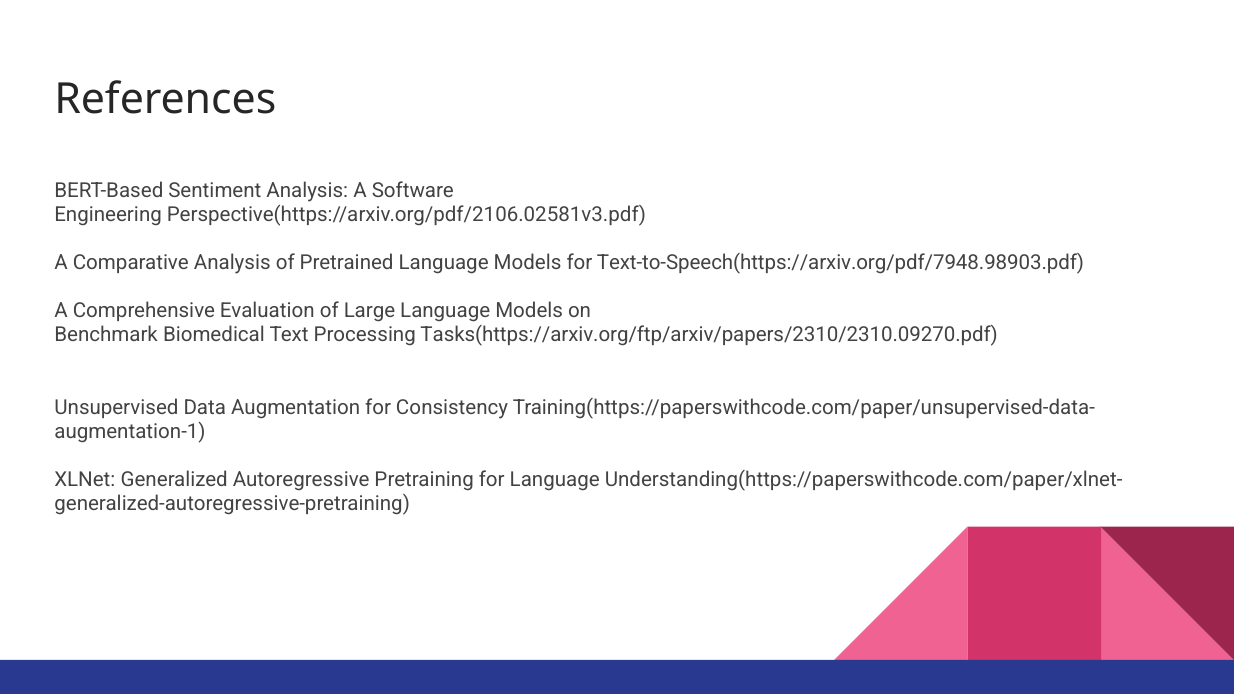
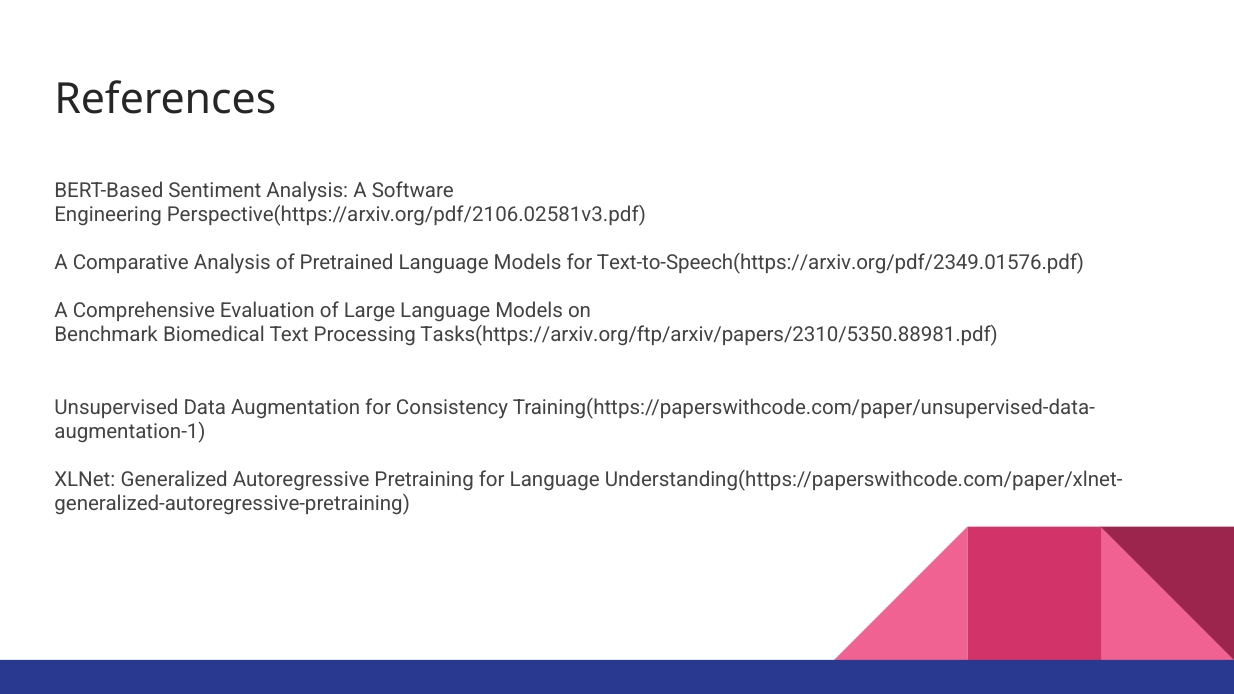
Text-to-Speech(https://arxiv.org/pdf/7948.98903.pdf: Text-to-Speech(https://arxiv.org/pdf/7948.98903.pdf -> Text-to-Speech(https://arxiv.org/pdf/2349.01576.pdf (840, 263)
Tasks(https://arxiv.org/ftp/arxiv/papers/2310/2310.09270.pdf: Tasks(https://arxiv.org/ftp/arxiv/papers/2310/2310.09270.pdf -> Tasks(https://arxiv.org/ftp/arxiv/papers/2310/5350.88981.pdf (709, 335)
